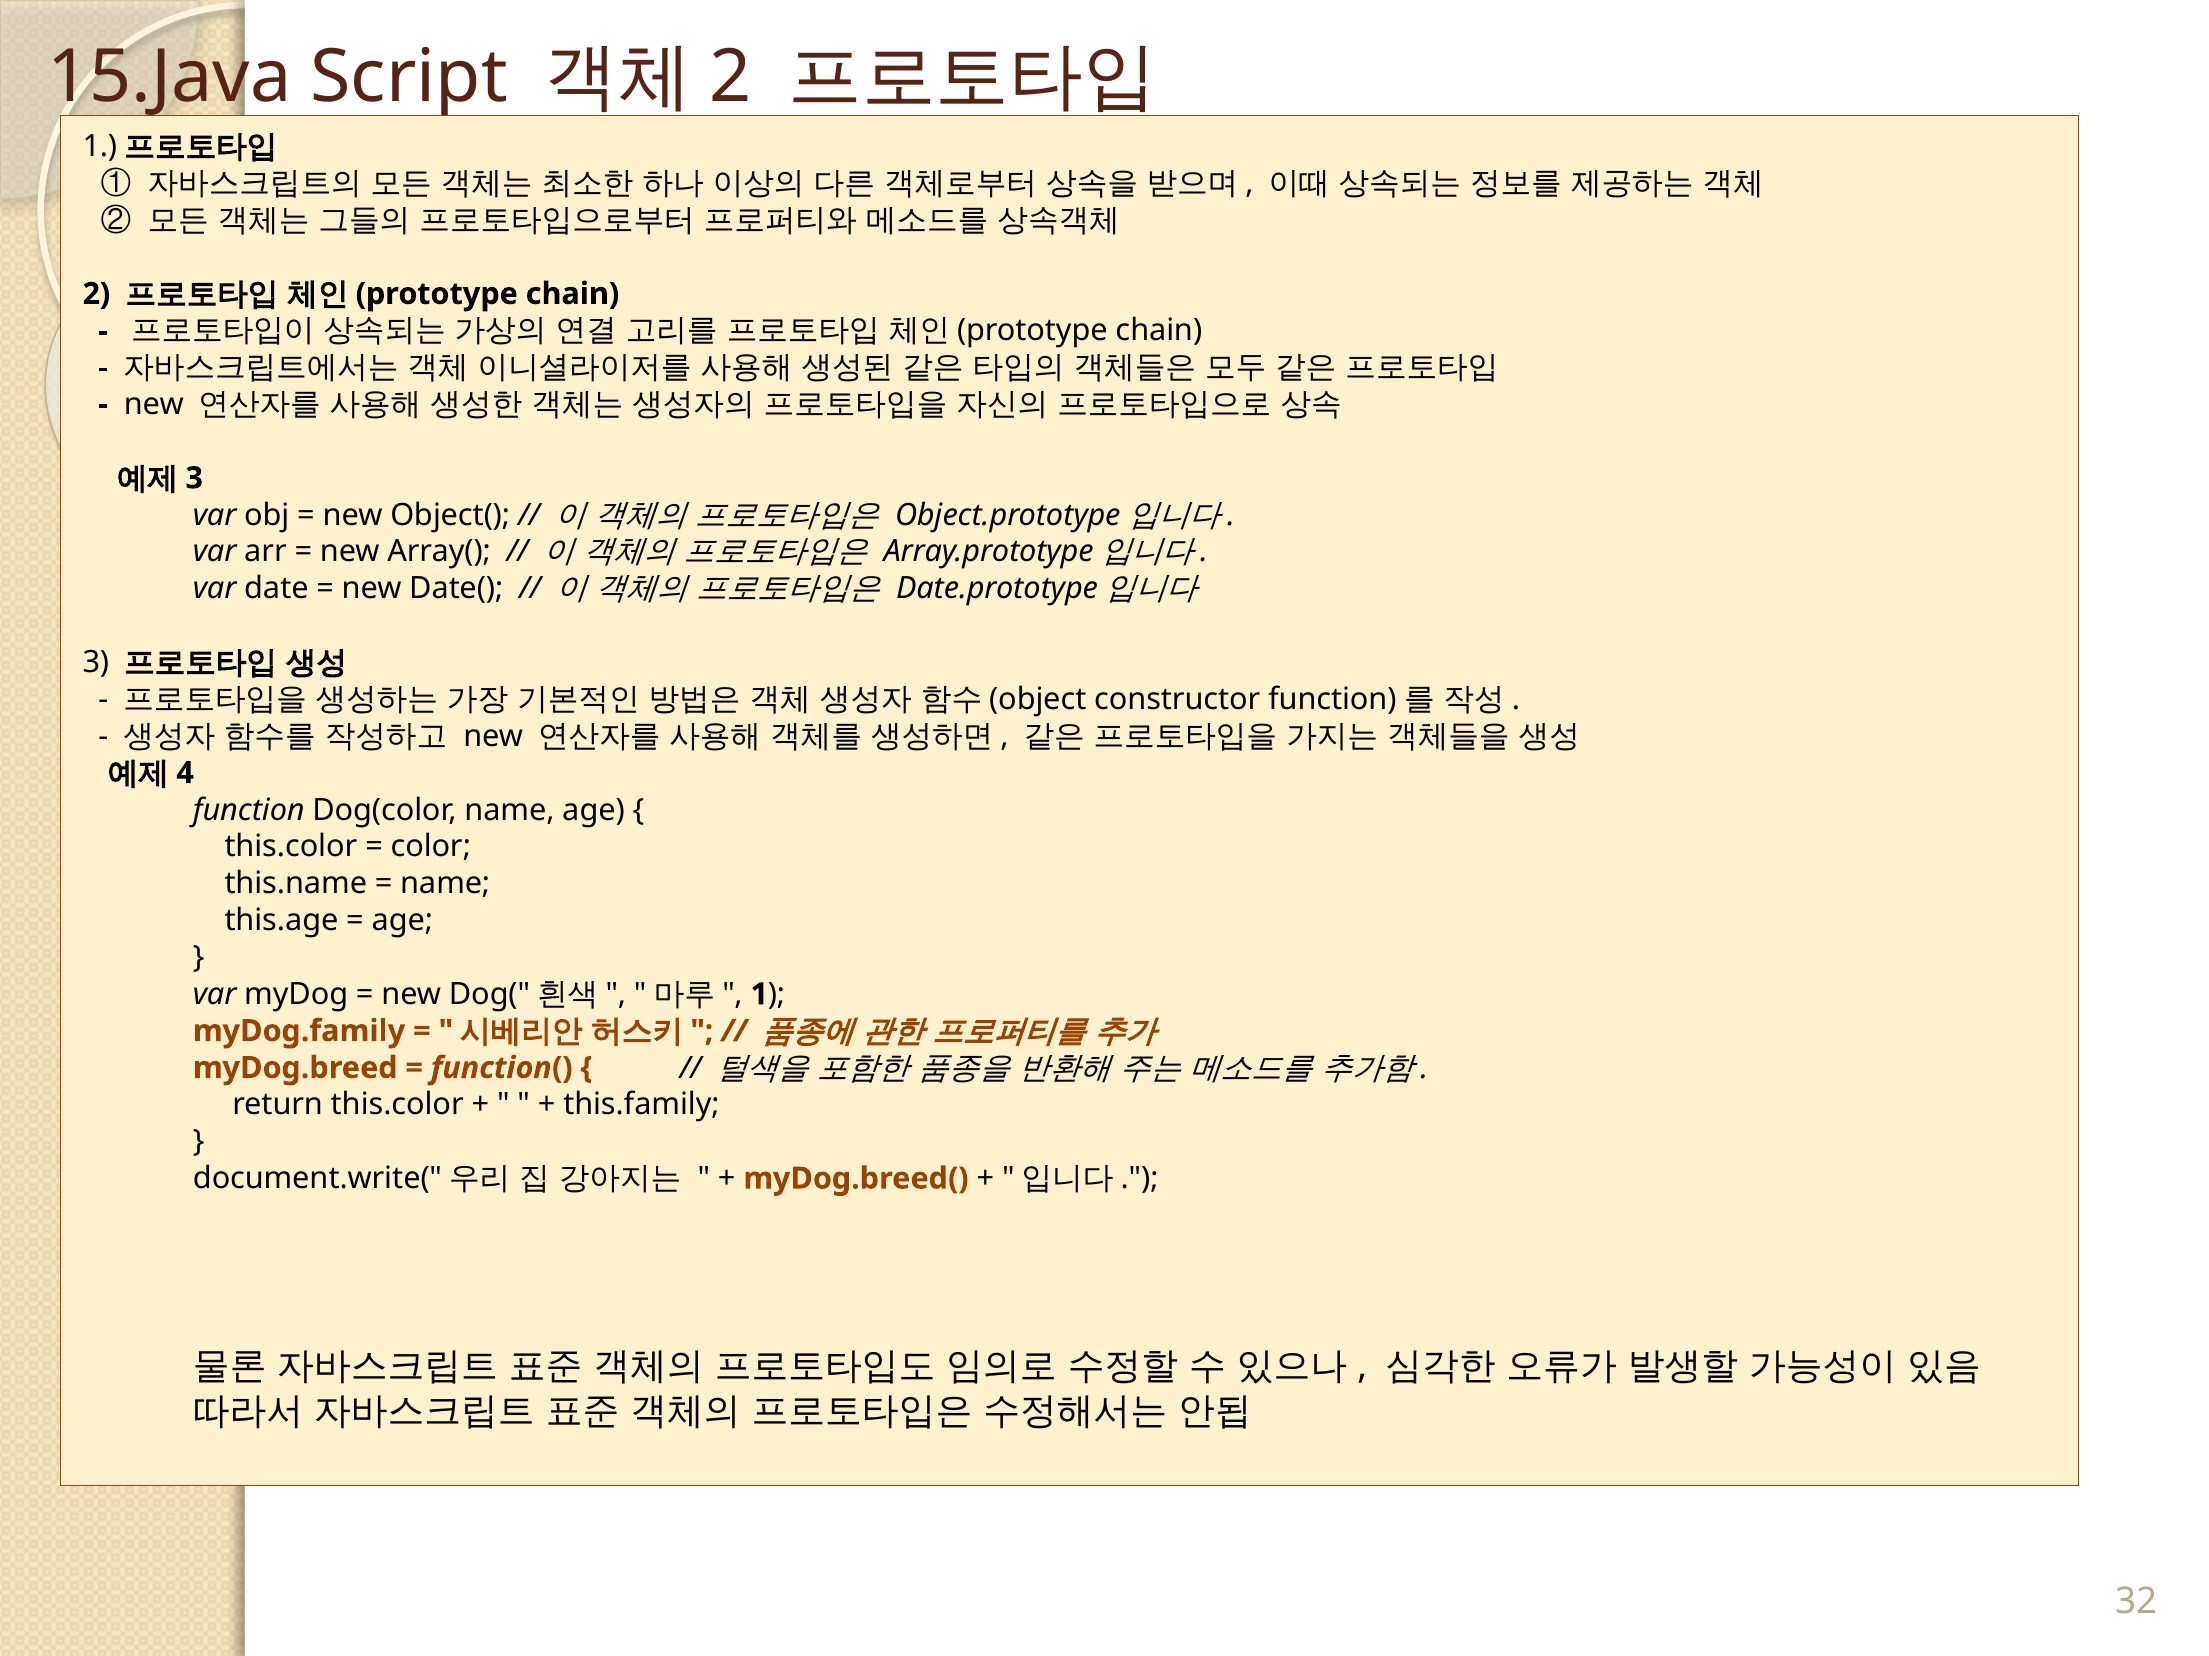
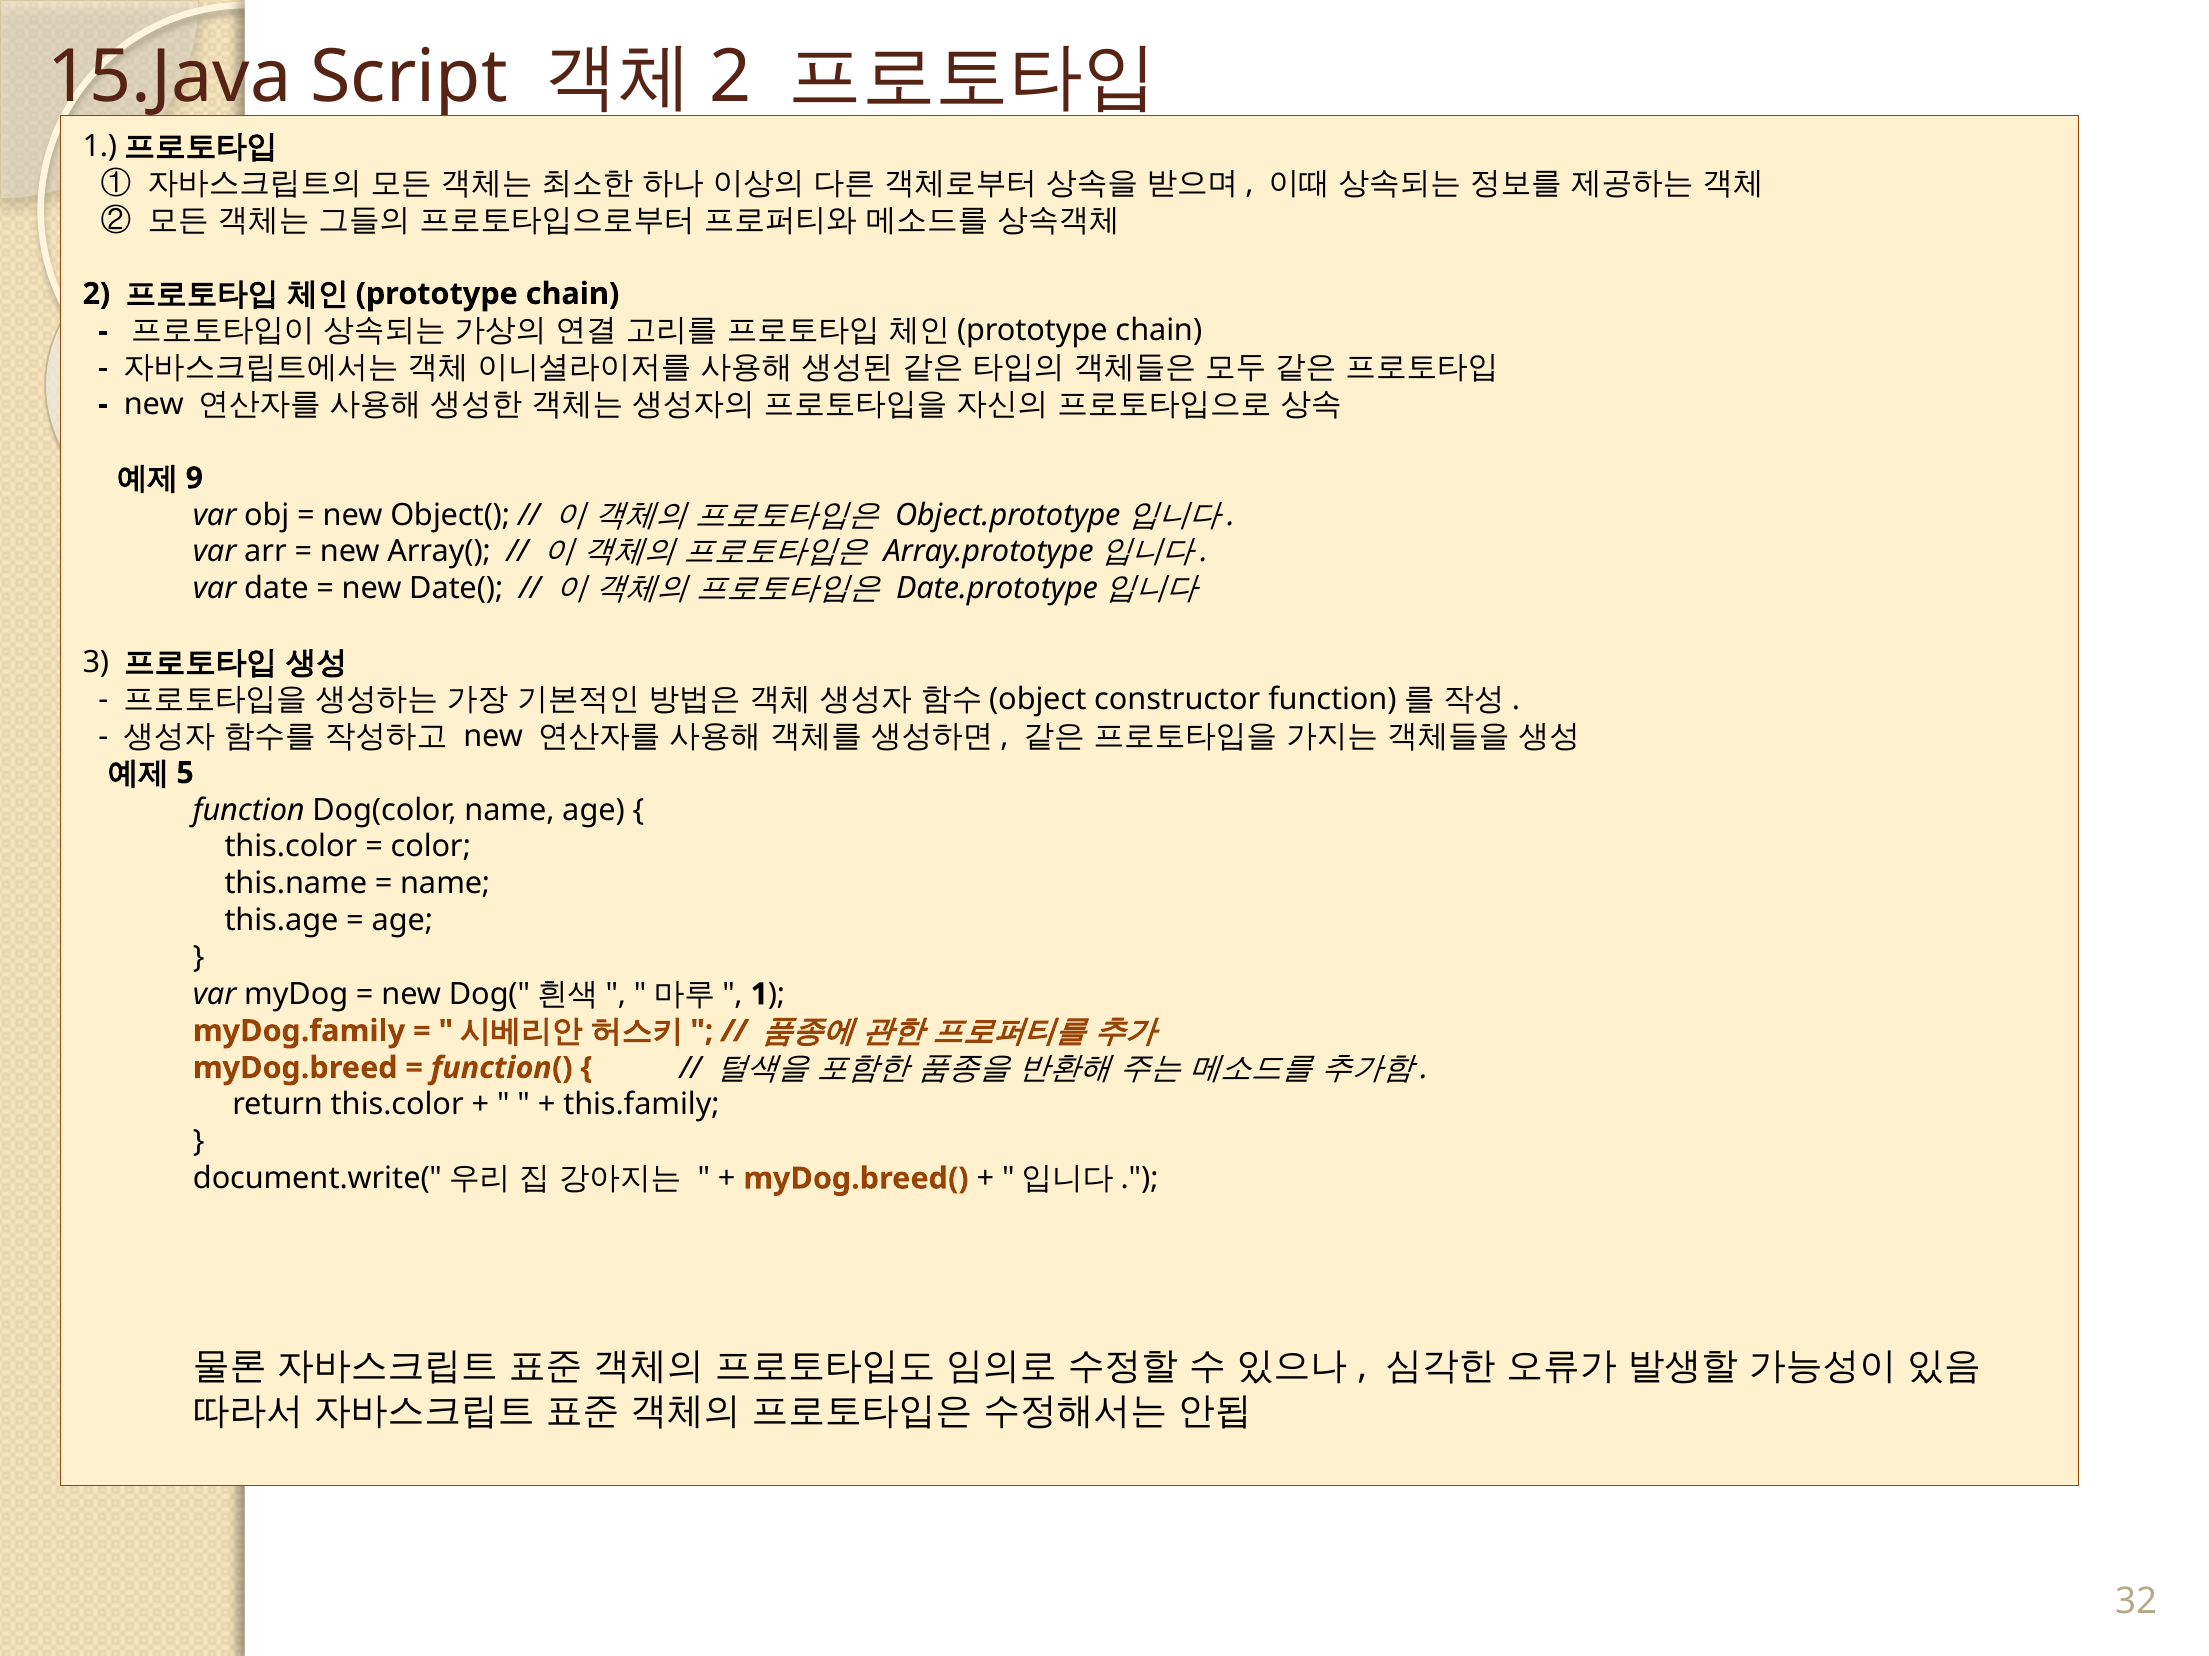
3: 3 -> 9 (194, 478)
4: 4 -> 5 (185, 773)
